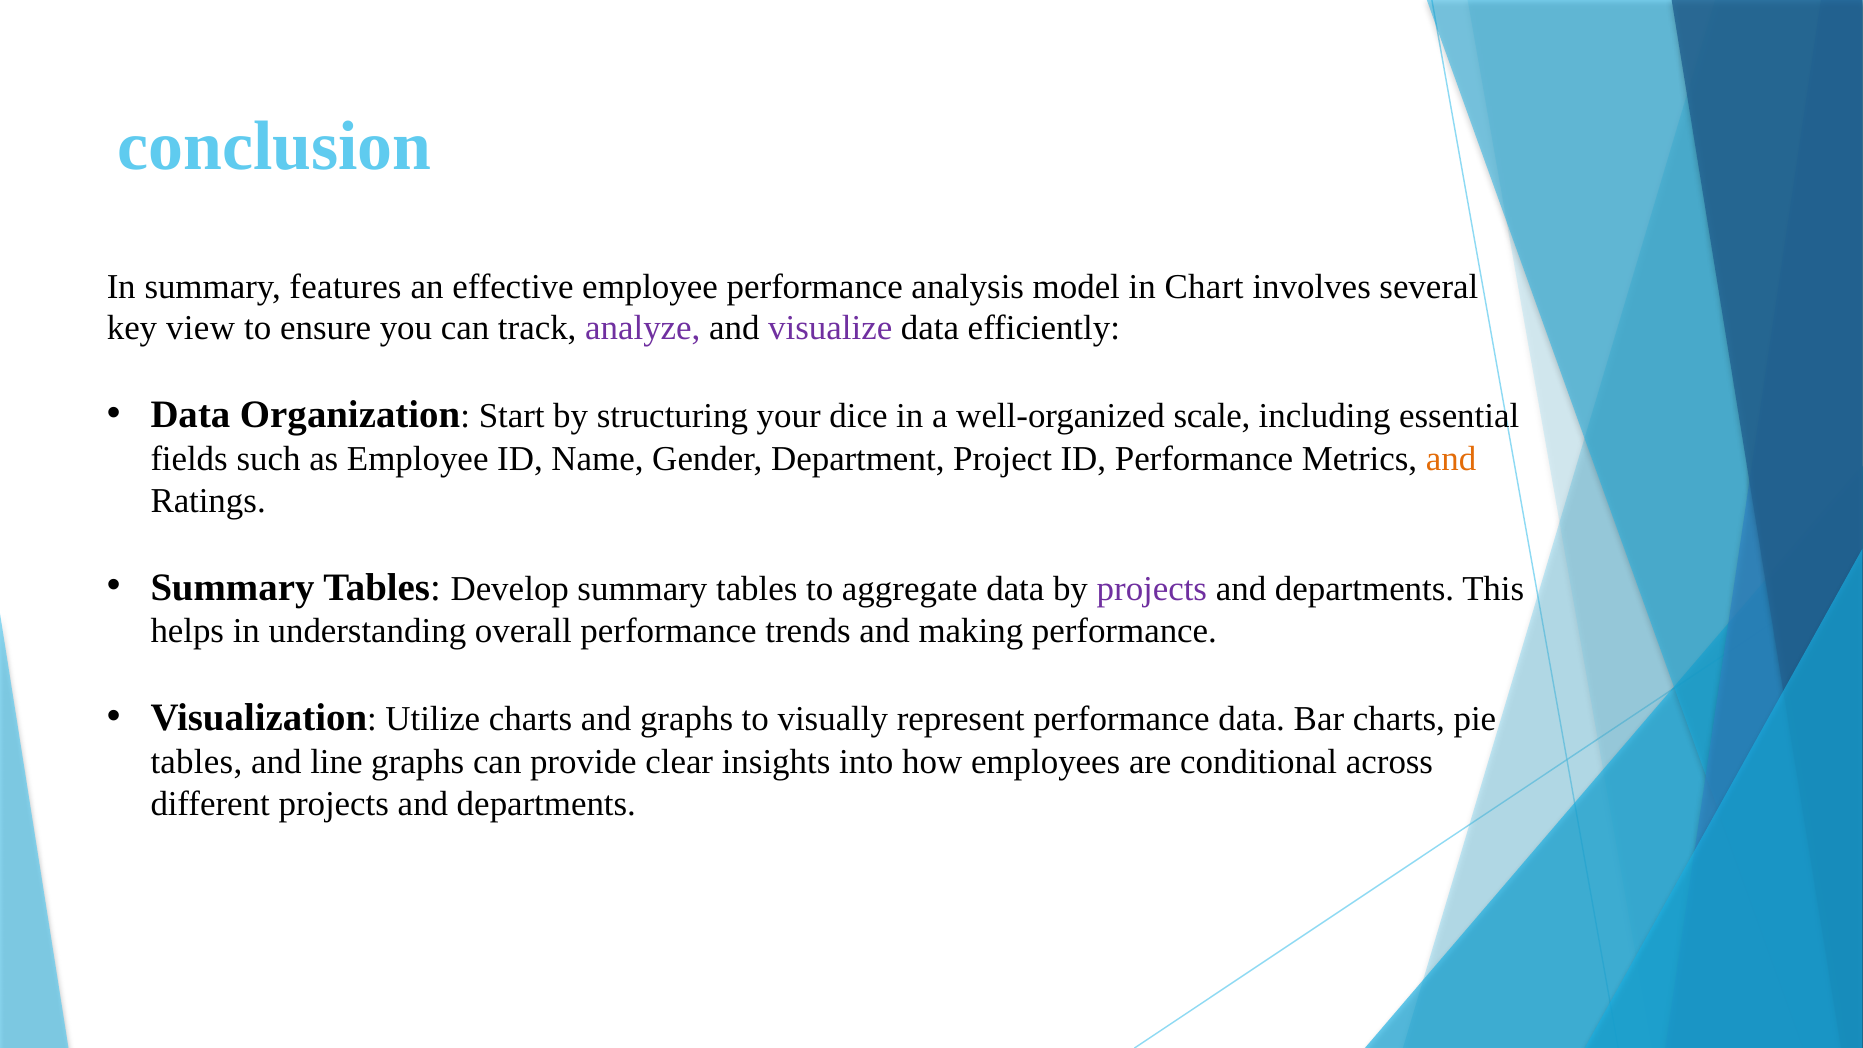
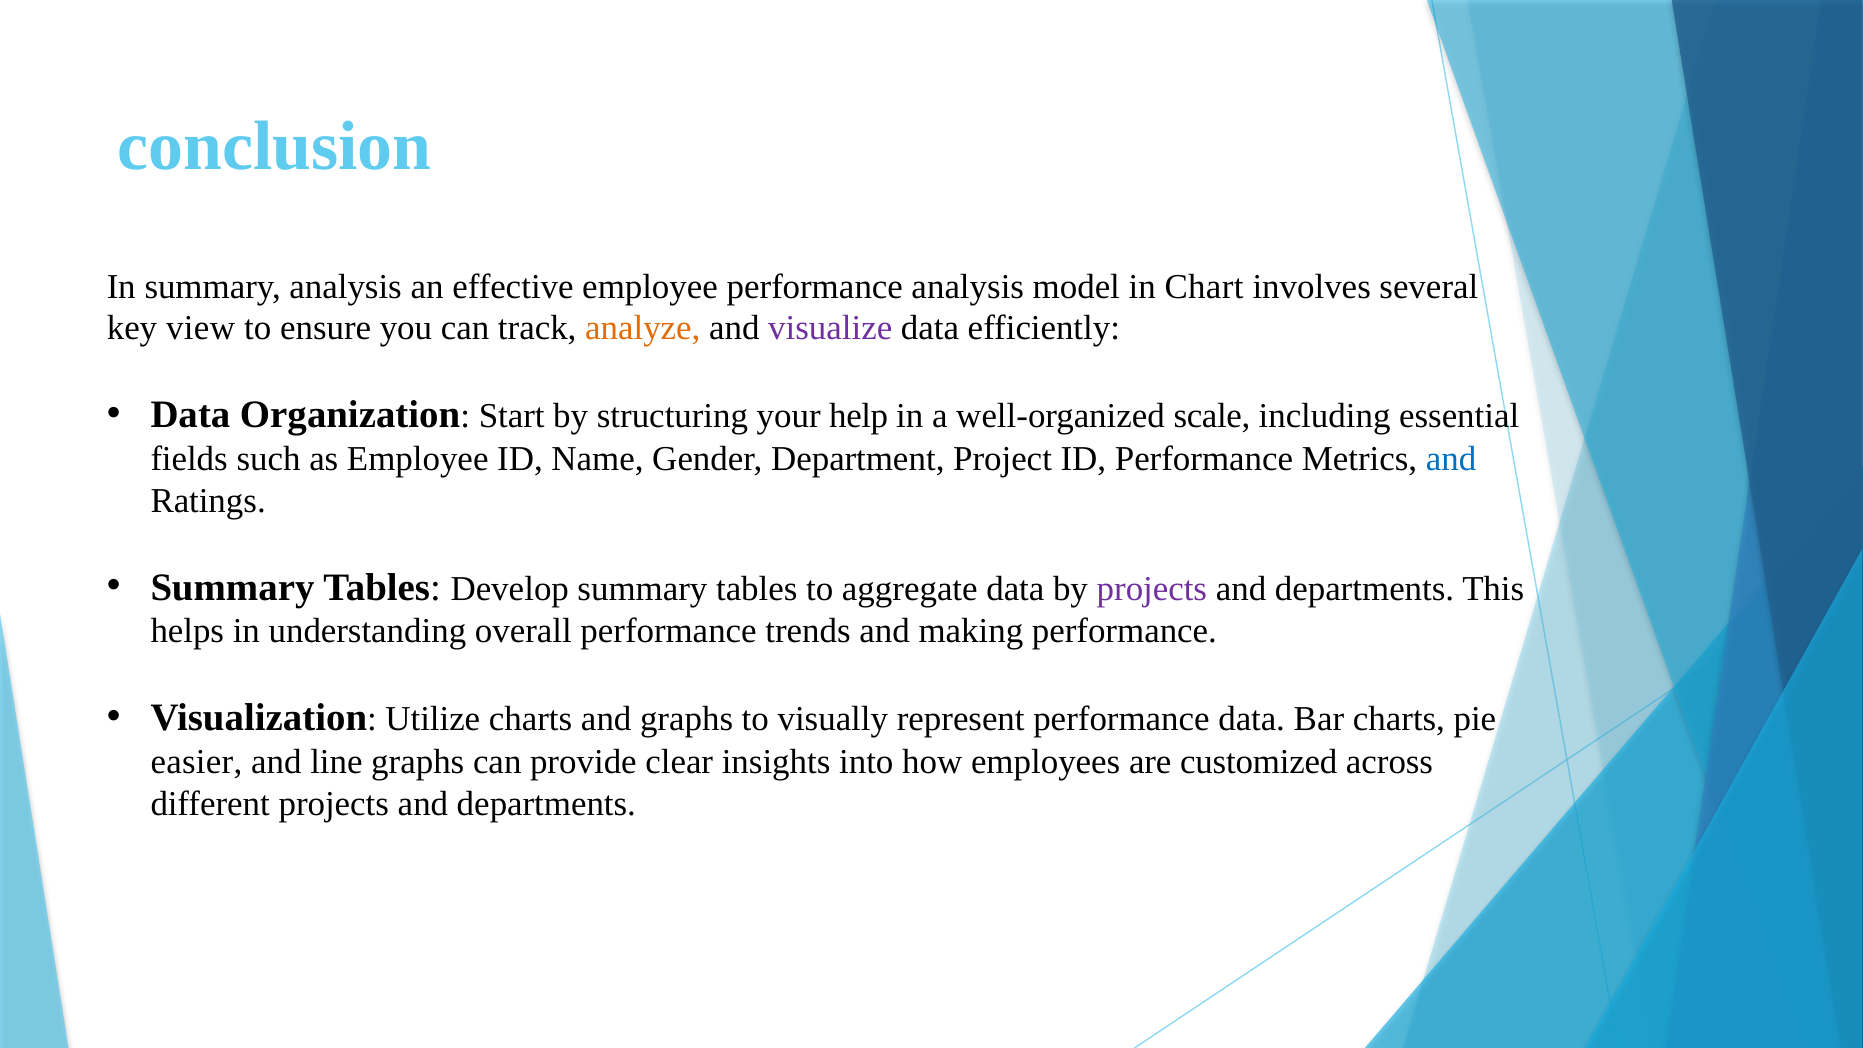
summary features: features -> analysis (346, 286)
analyze colour: purple -> orange (643, 328)
dice: dice -> help (859, 416)
and colour: orange -> blue (1451, 459)
tables: tables -> easier (196, 762)
conditional: conditional -> customized (1259, 762)
